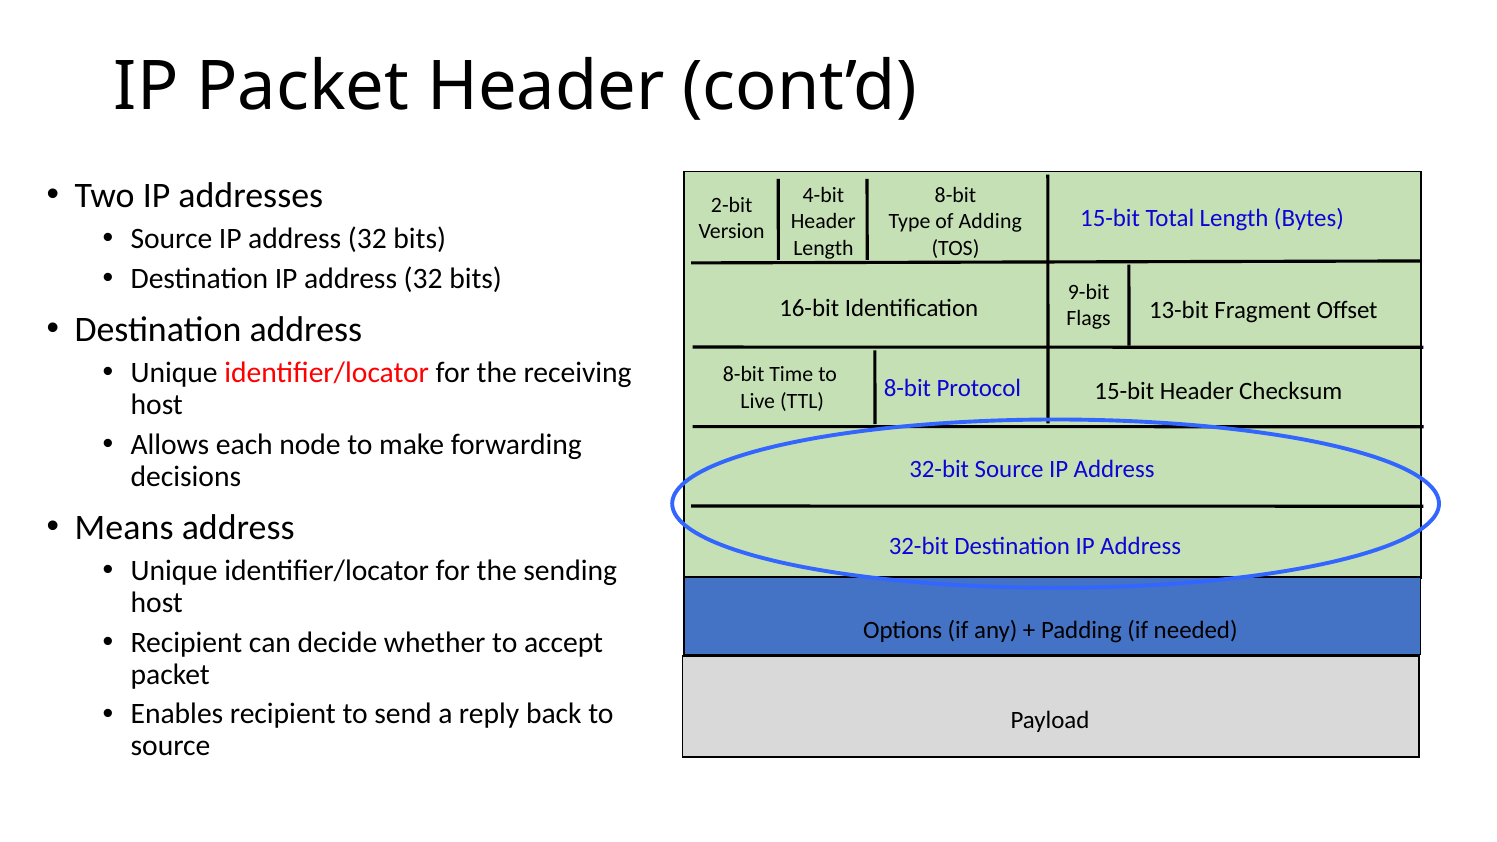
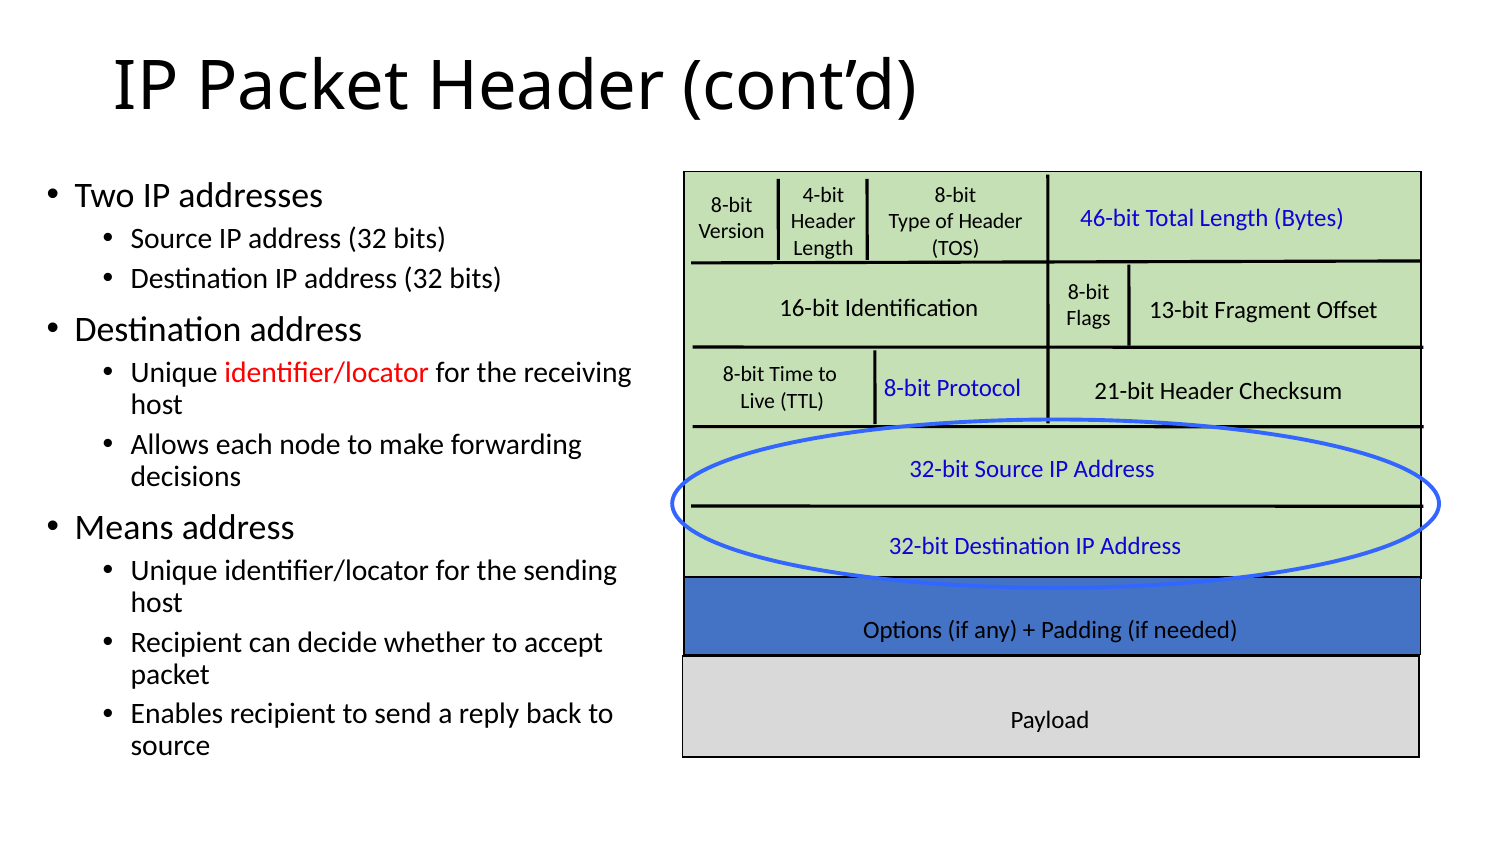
2-bit: 2-bit -> 8-bit (732, 205)
15-bit: 15-bit -> 46-bit (1110, 219)
of Adding: Adding -> Header (990, 222)
9-bit: 9-bit -> 8-bit (1089, 292)
Protocol 15-bit: 15-bit -> 21-bit (1124, 391)
